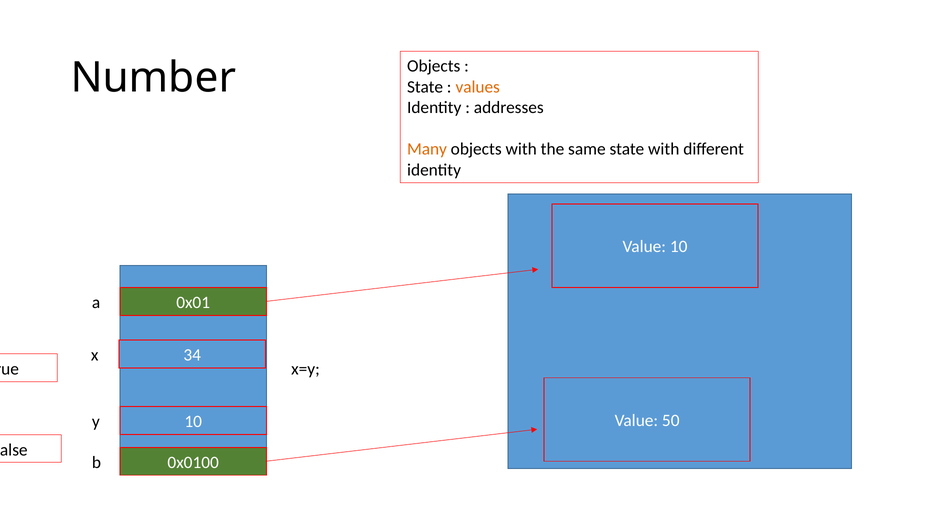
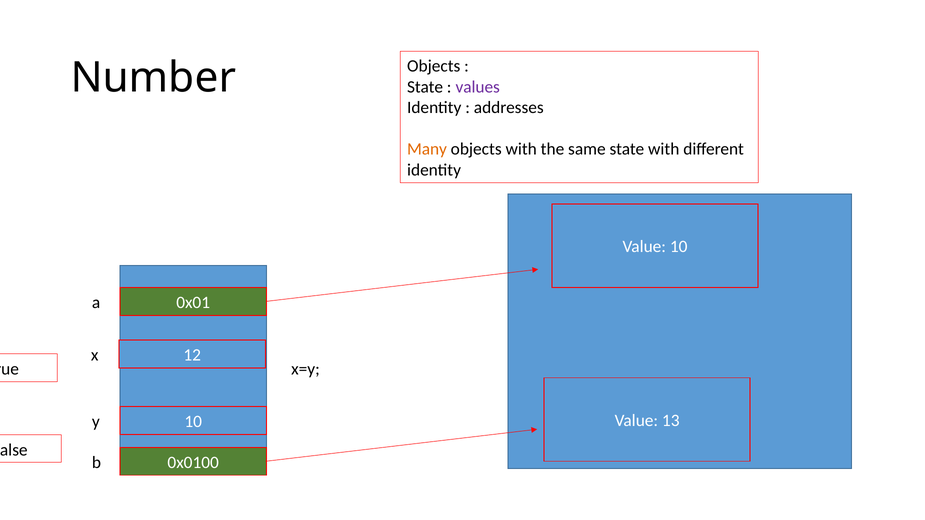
values colour: orange -> purple (478, 87)
34: 34 -> 12 (192, 355)
50: 50 -> 13 (671, 421)
